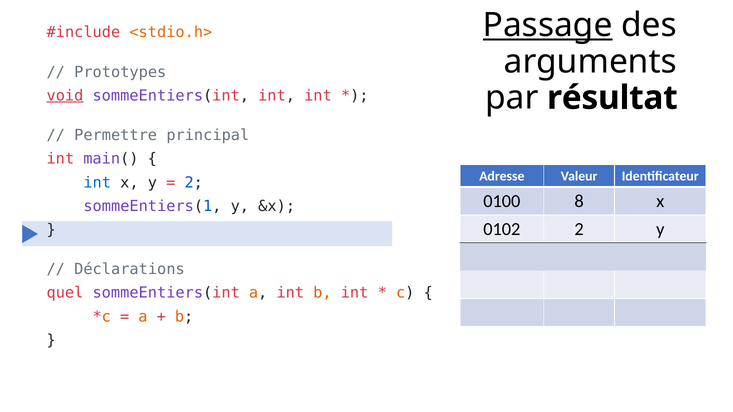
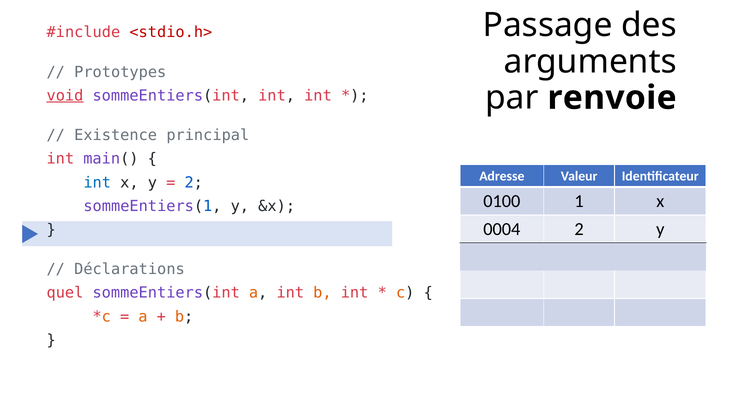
Passage underline: present -> none (548, 25)
<stdio.h> colour: orange -> red (171, 32)
résultat: résultat -> renvoie (612, 98)
Permettre: Permettre -> Existence (116, 135)
8: 8 -> 1 (579, 201)
0102: 0102 -> 0004 (502, 229)
